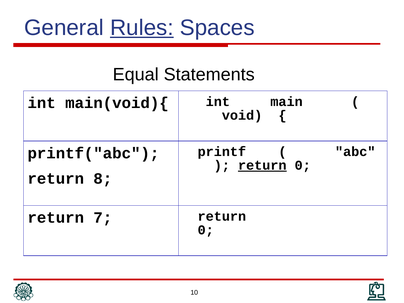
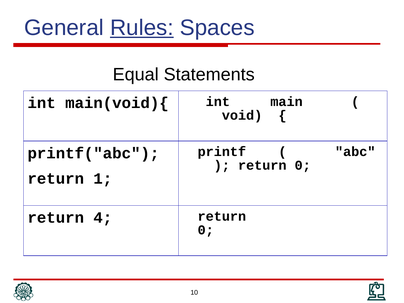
return underline: present -> none (262, 165)
8: 8 -> 1 (103, 179)
7: 7 -> 4 (103, 218)
